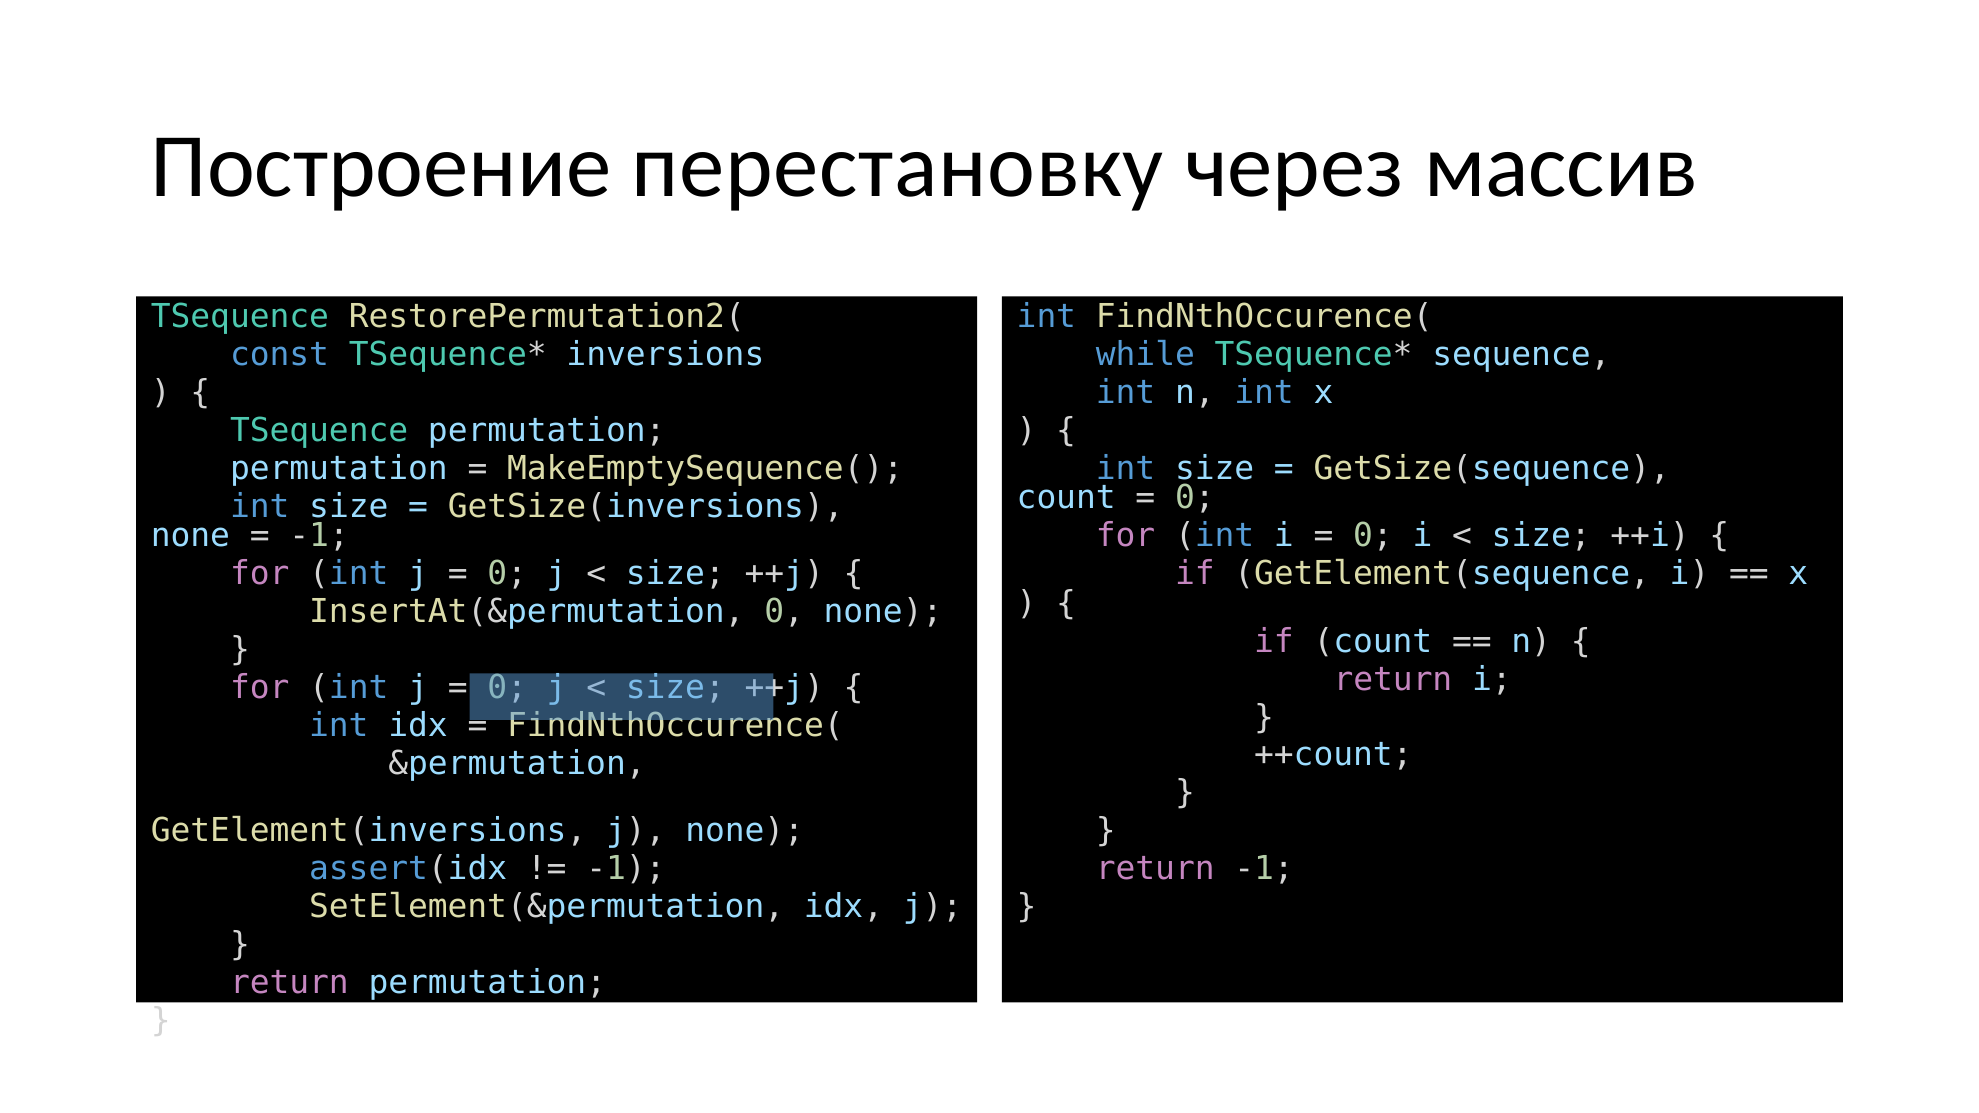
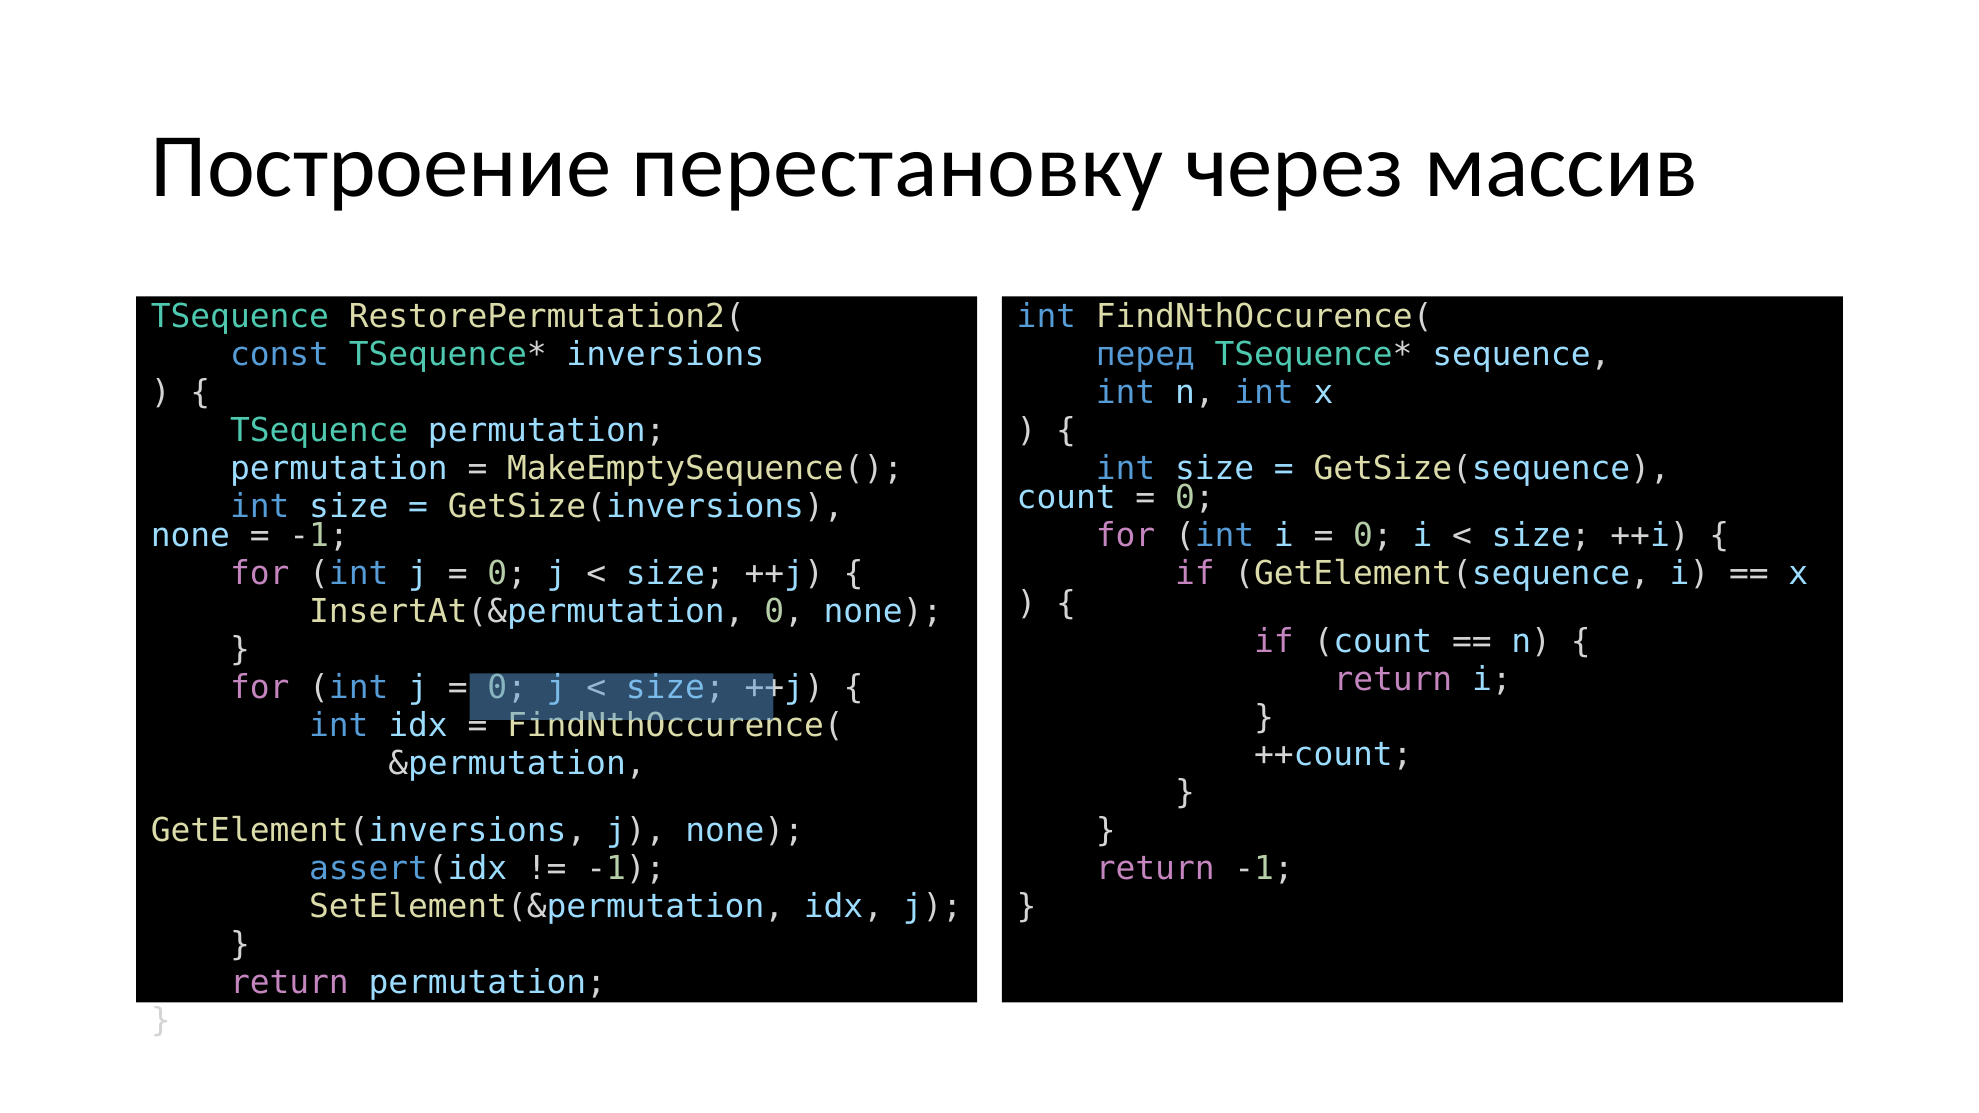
while: while -> перед (1145, 355)
